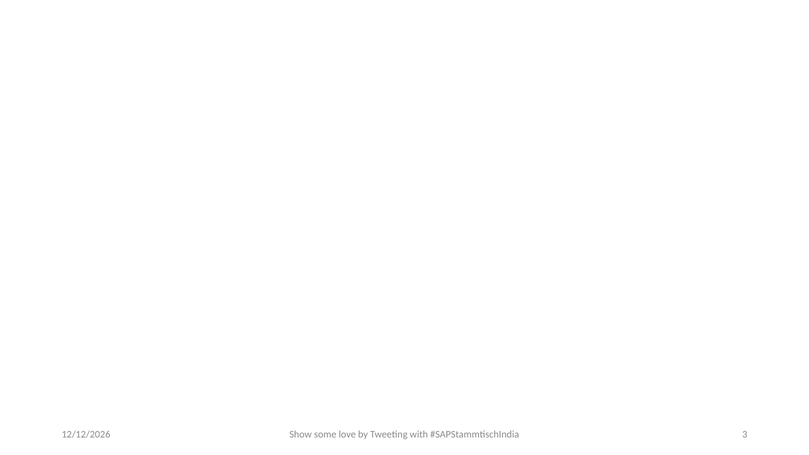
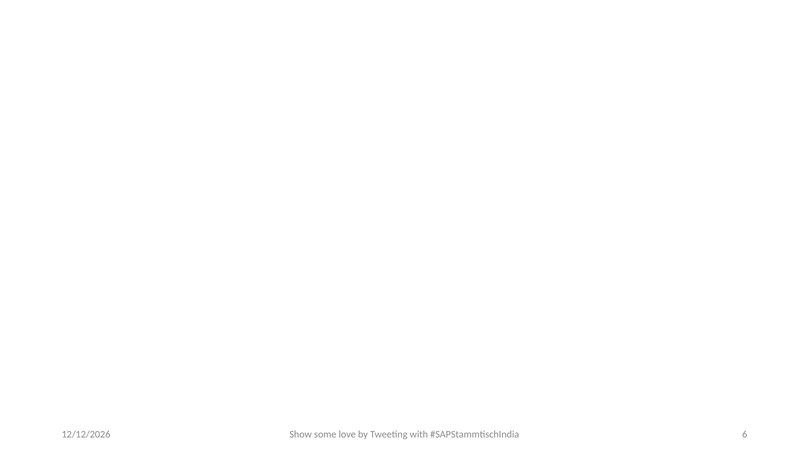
3: 3 -> 6 (745, 434)
